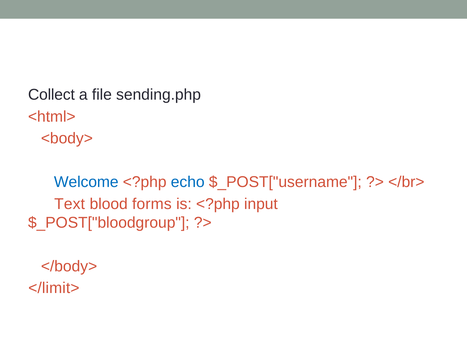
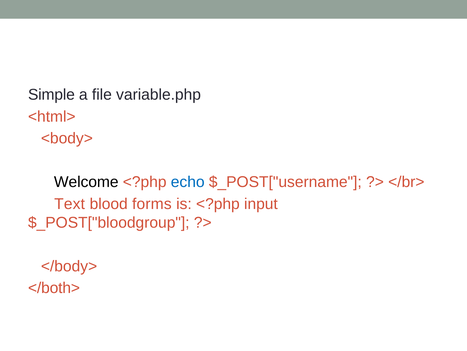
Collect: Collect -> Simple (51, 94)
sending.php: sending.php -> variable.php (159, 94)
Welcome colour: blue -> black (86, 182)
</limit>: </limit> -> </both> (54, 287)
